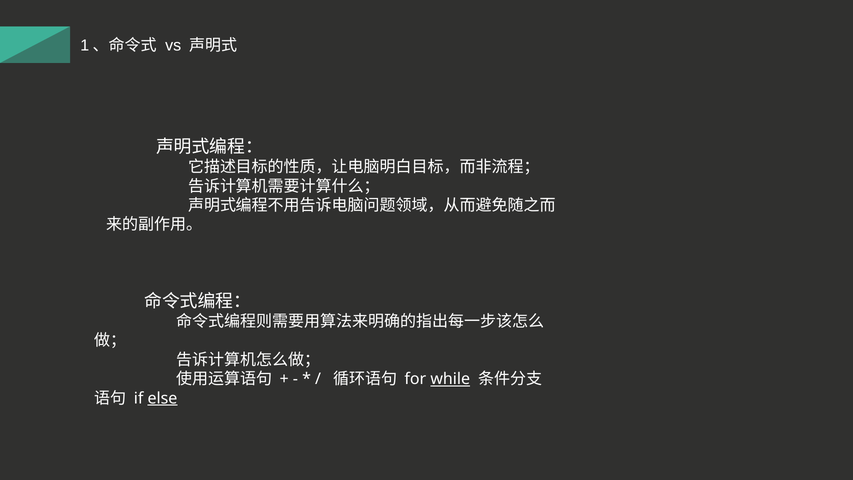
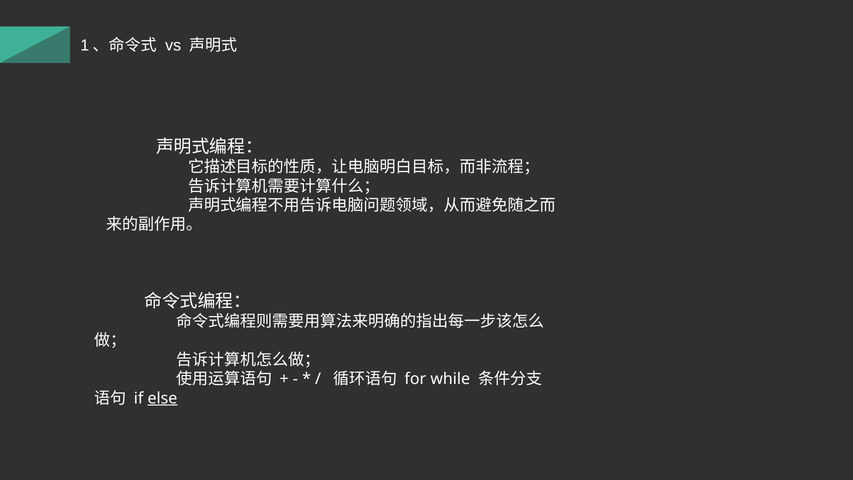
while underline: present -> none (450, 379)
